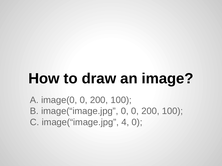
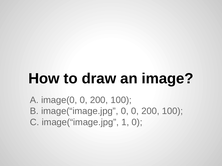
4: 4 -> 1 (125, 123)
